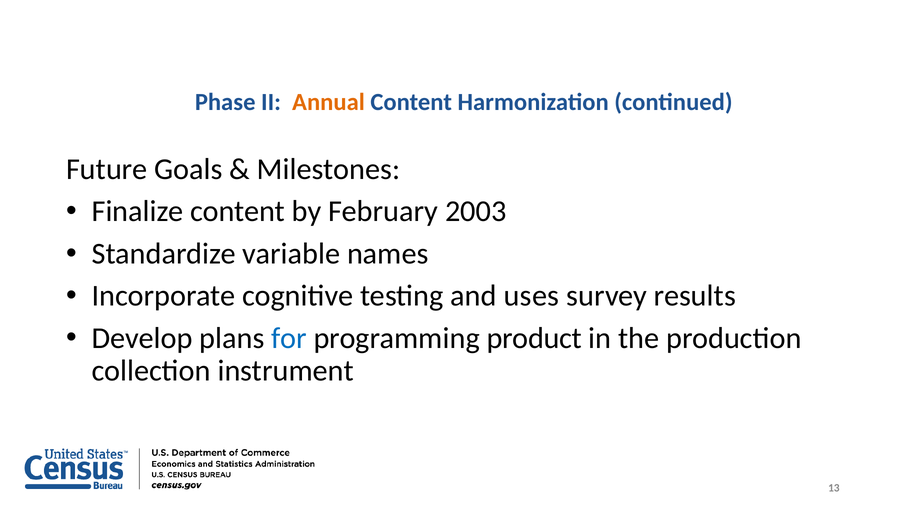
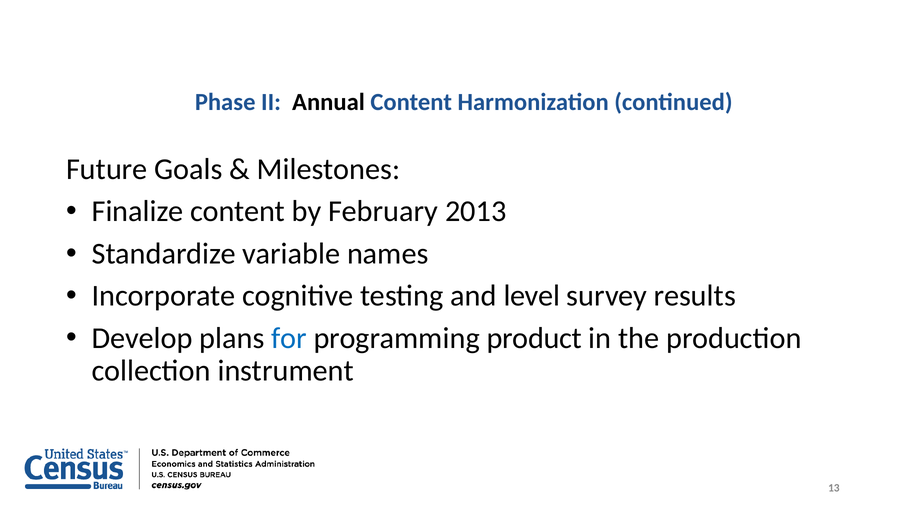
Annual colour: orange -> black (328, 102)
2003: 2003 -> 2013 (476, 212)
uses: uses -> level (532, 296)
